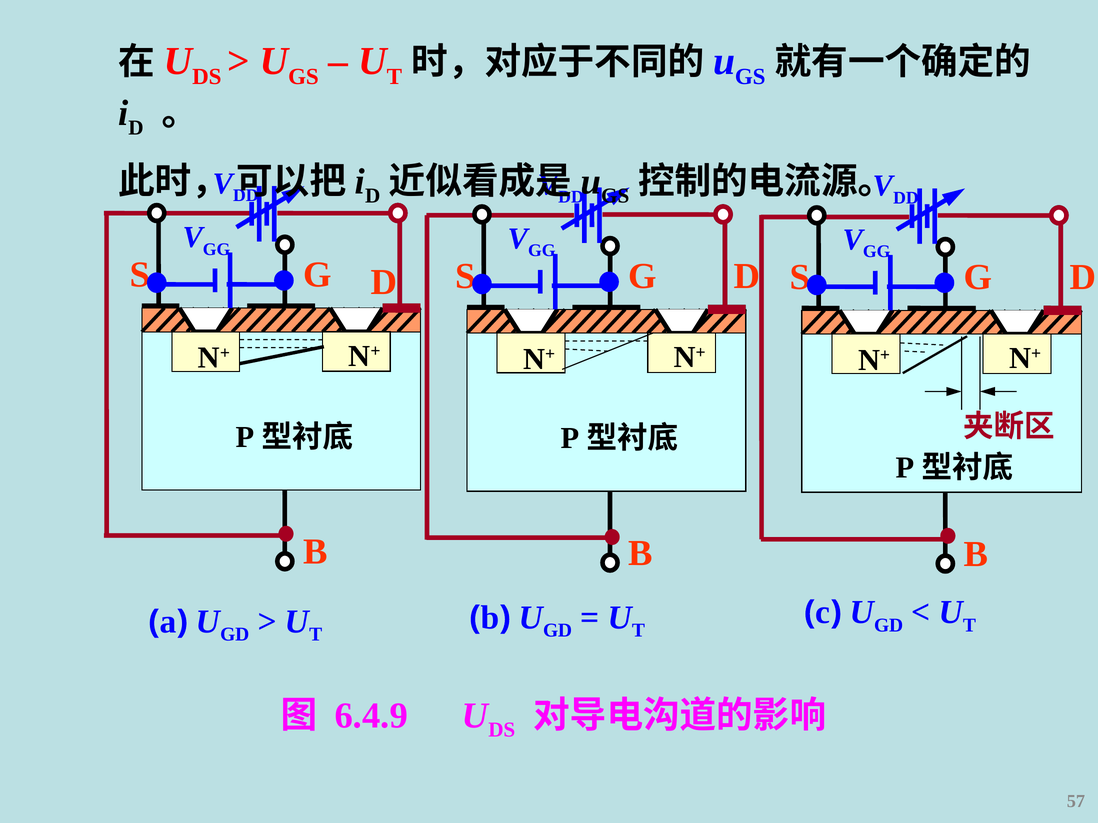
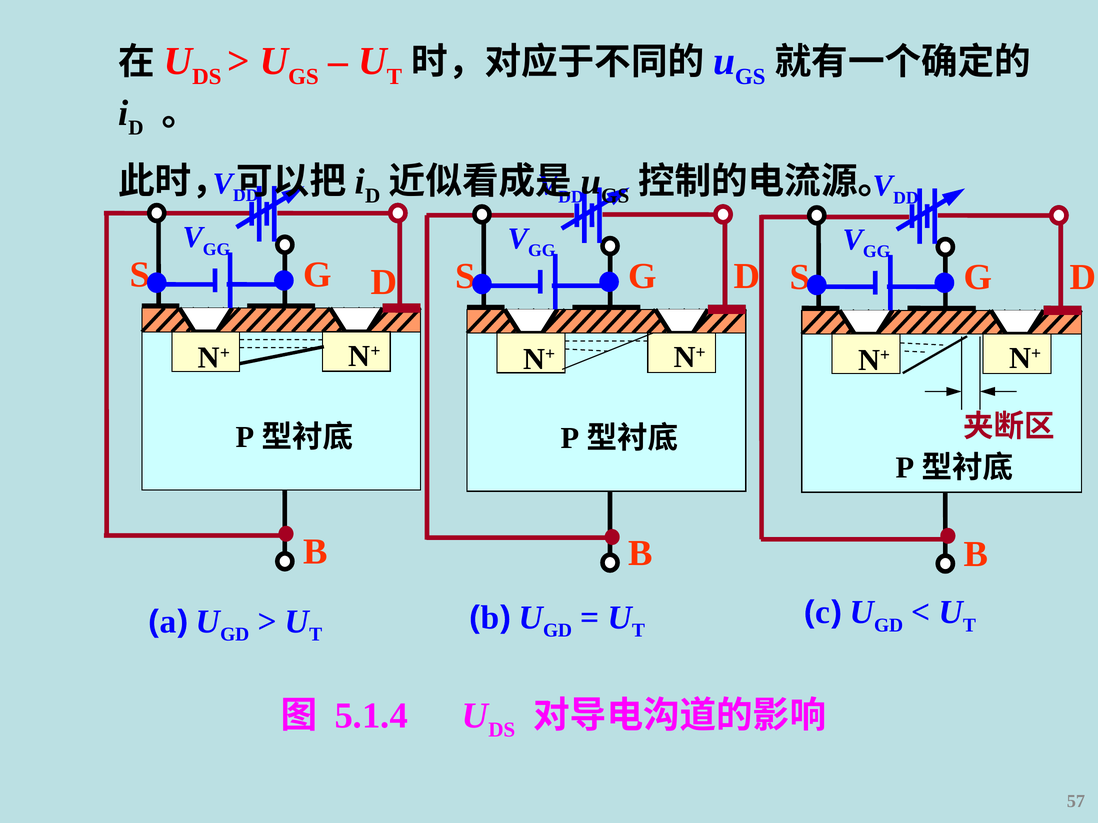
6.4.9: 6.4.9 -> 5.1.4 (371, 716)
